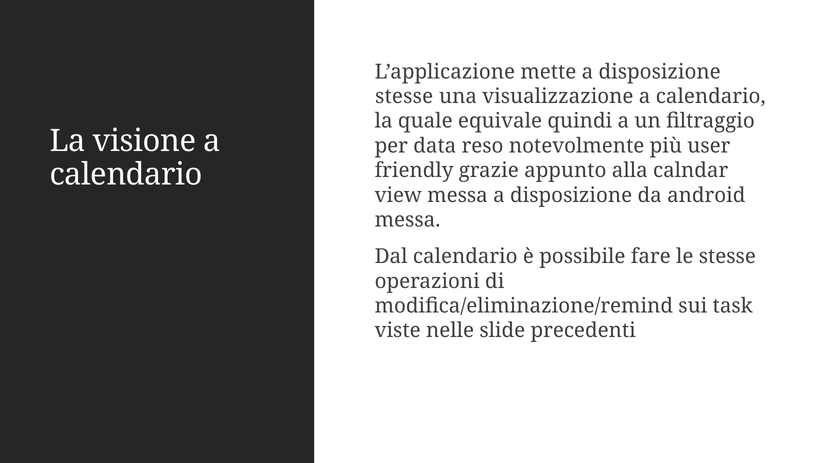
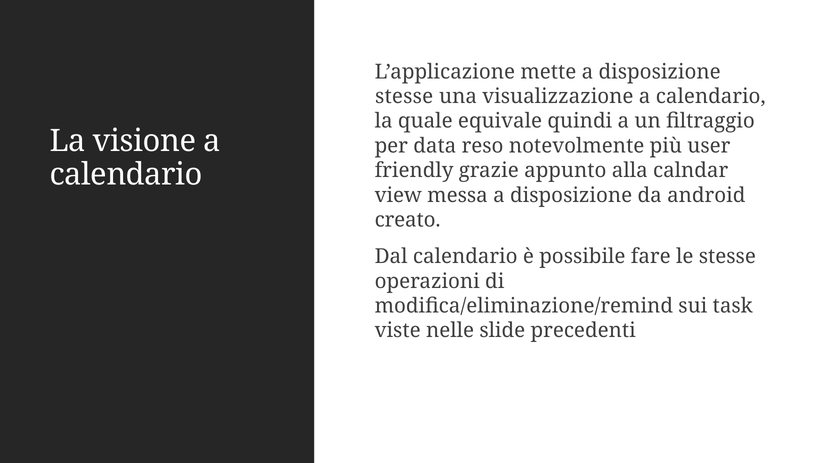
messa: messa -> creato (408, 220)
